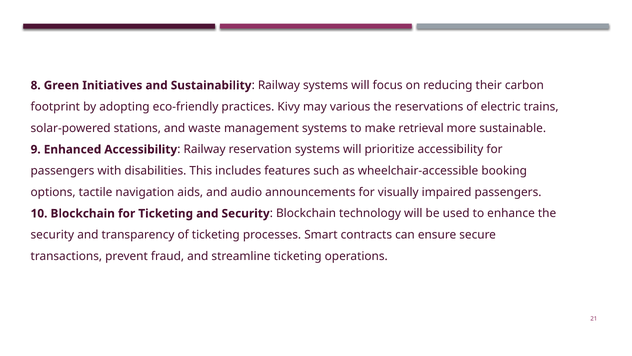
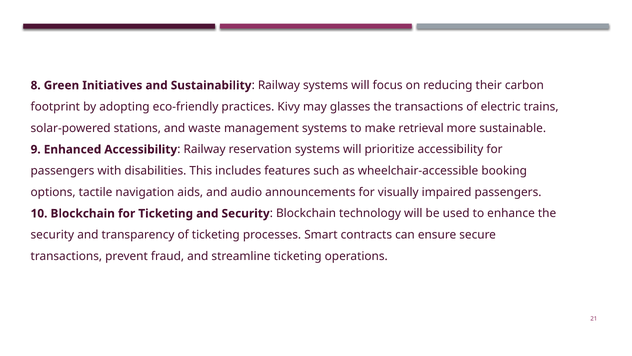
various: various -> glasses (350, 107)
the reservations: reservations -> transactions (429, 107)
